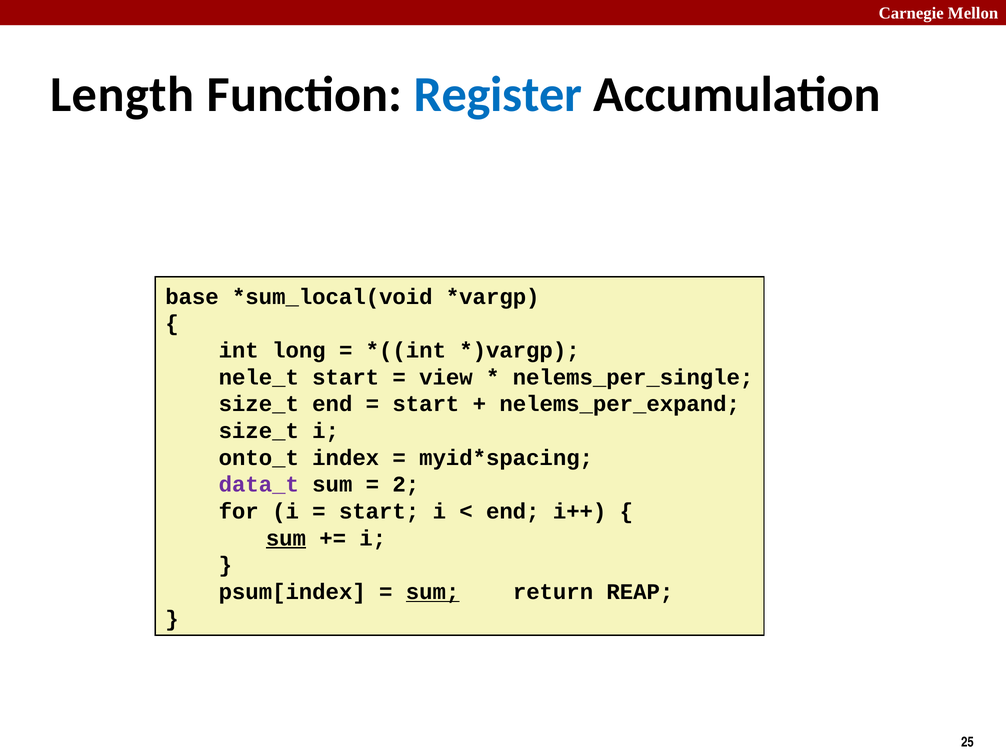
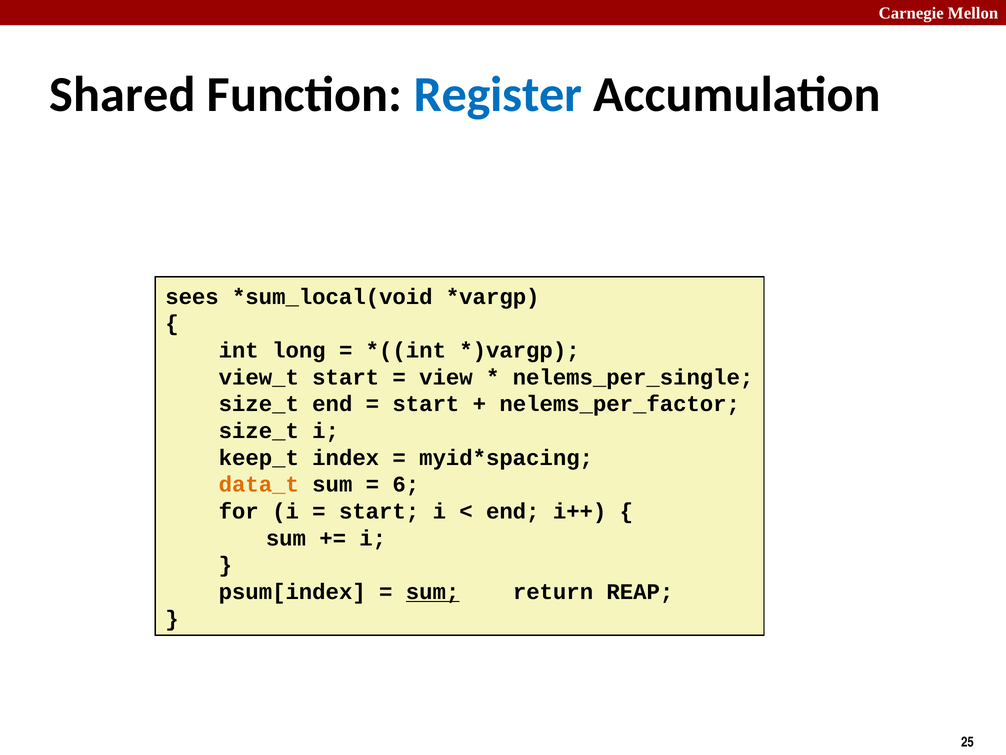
Length: Length -> Shared (122, 94)
base: base -> sees (192, 296)
nele_t: nele_t -> view_t (259, 377)
nelems_per_expand: nelems_per_expand -> nelems_per_factor (620, 404)
onto_t: onto_t -> keep_t (259, 457)
data_t colour: purple -> orange (259, 484)
2: 2 -> 6 (406, 484)
sum underline: present -> none (286, 538)
